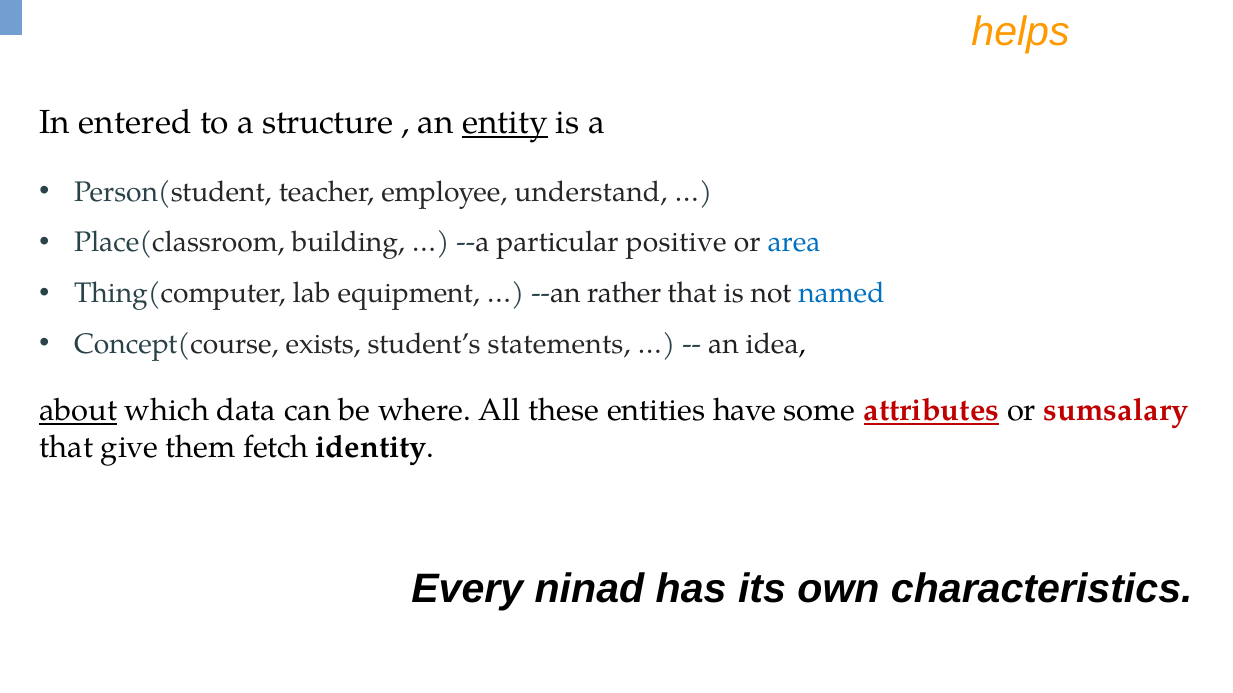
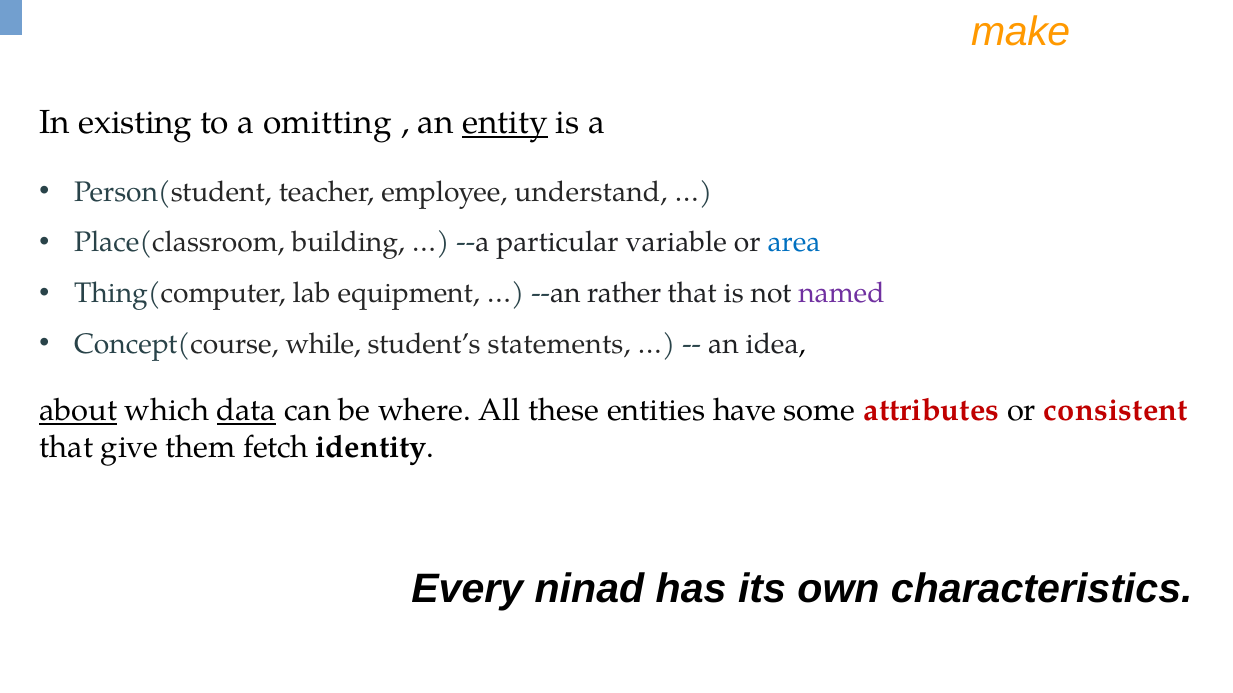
helps: helps -> make (1021, 32)
entered: entered -> existing (135, 123)
structure: structure -> omitting (327, 123)
positive: positive -> variable (676, 243)
named colour: blue -> purple (841, 294)
exists: exists -> while (323, 344)
data underline: none -> present (247, 411)
attributes underline: present -> none (931, 411)
sumsalary: sumsalary -> consistent (1116, 411)
